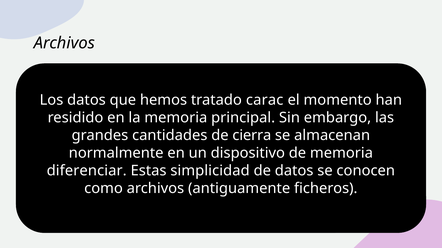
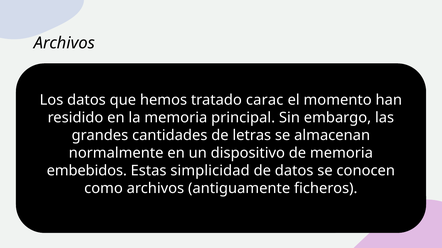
cierra: cierra -> letras (252, 136)
diferenciar: diferenciar -> embebidos (87, 171)
